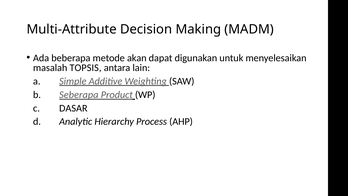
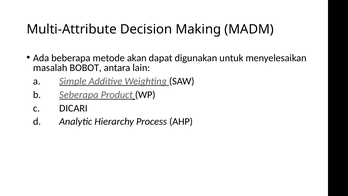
TOPSIS: TOPSIS -> BOBOT (86, 68)
DASAR: DASAR -> DICARI (73, 108)
